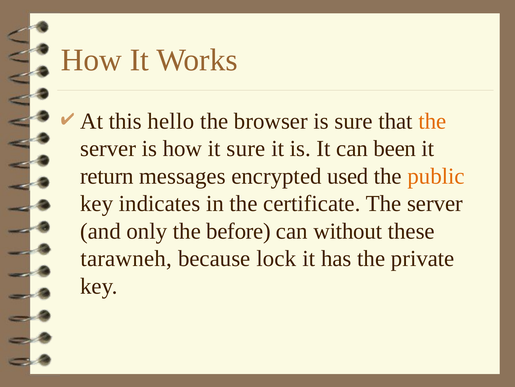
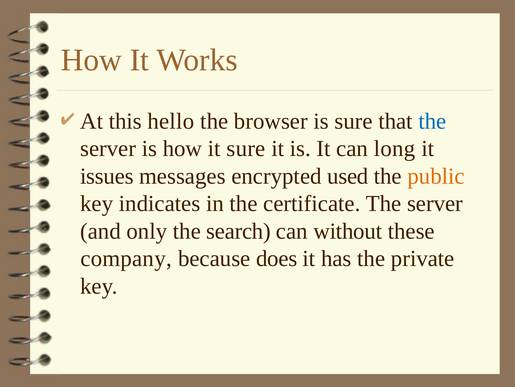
the colour: orange -> blue (432, 121)
been: been -> long (395, 148)
return: return -> issues (107, 176)
before: before -> search (239, 231)
tarawneh: tarawneh -> company (126, 258)
lock: lock -> does (277, 258)
